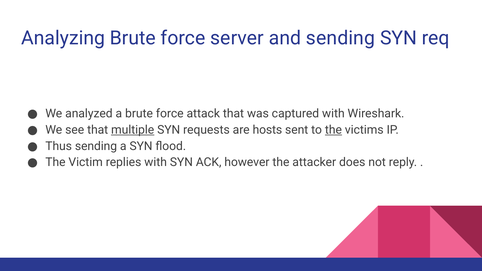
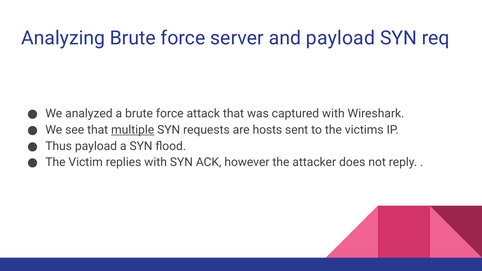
and sending: sending -> payload (340, 38)
the underline: present -> none (333, 130)
Thus sending: sending -> payload (96, 146)
